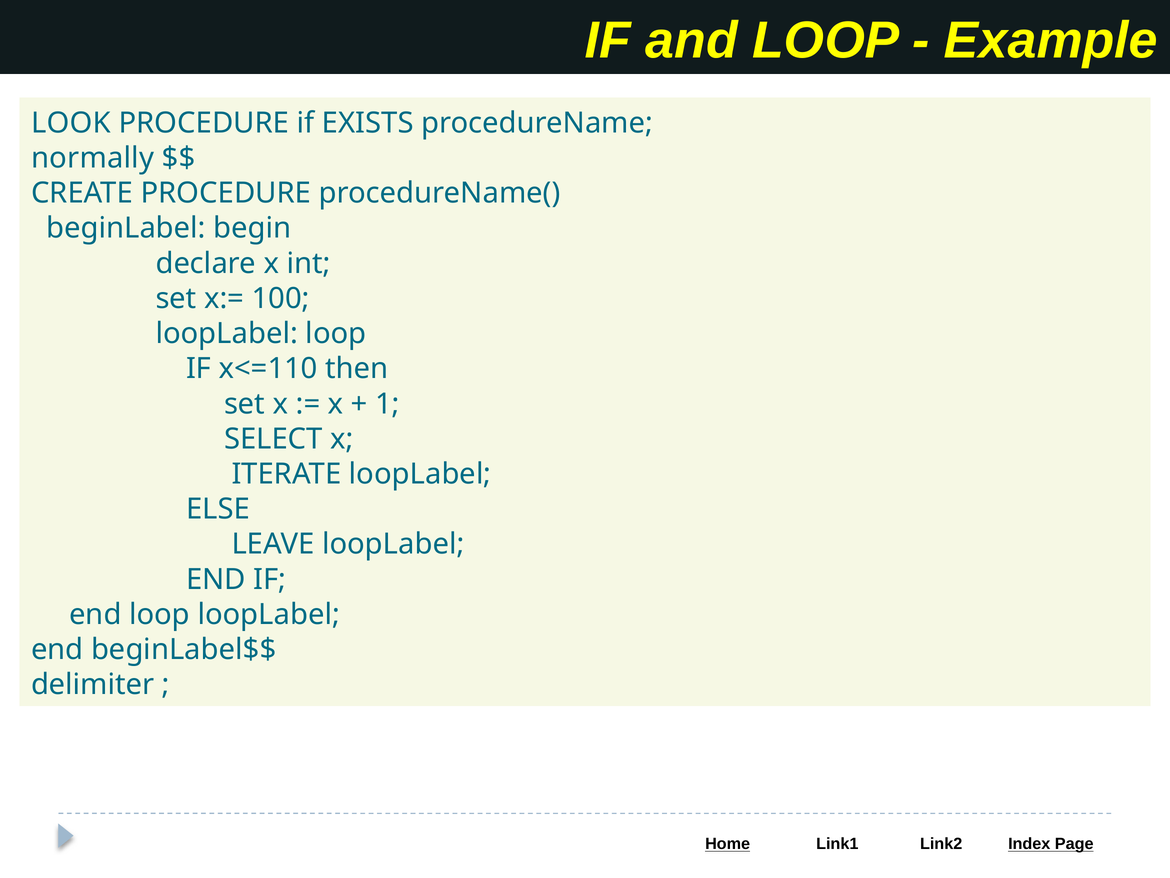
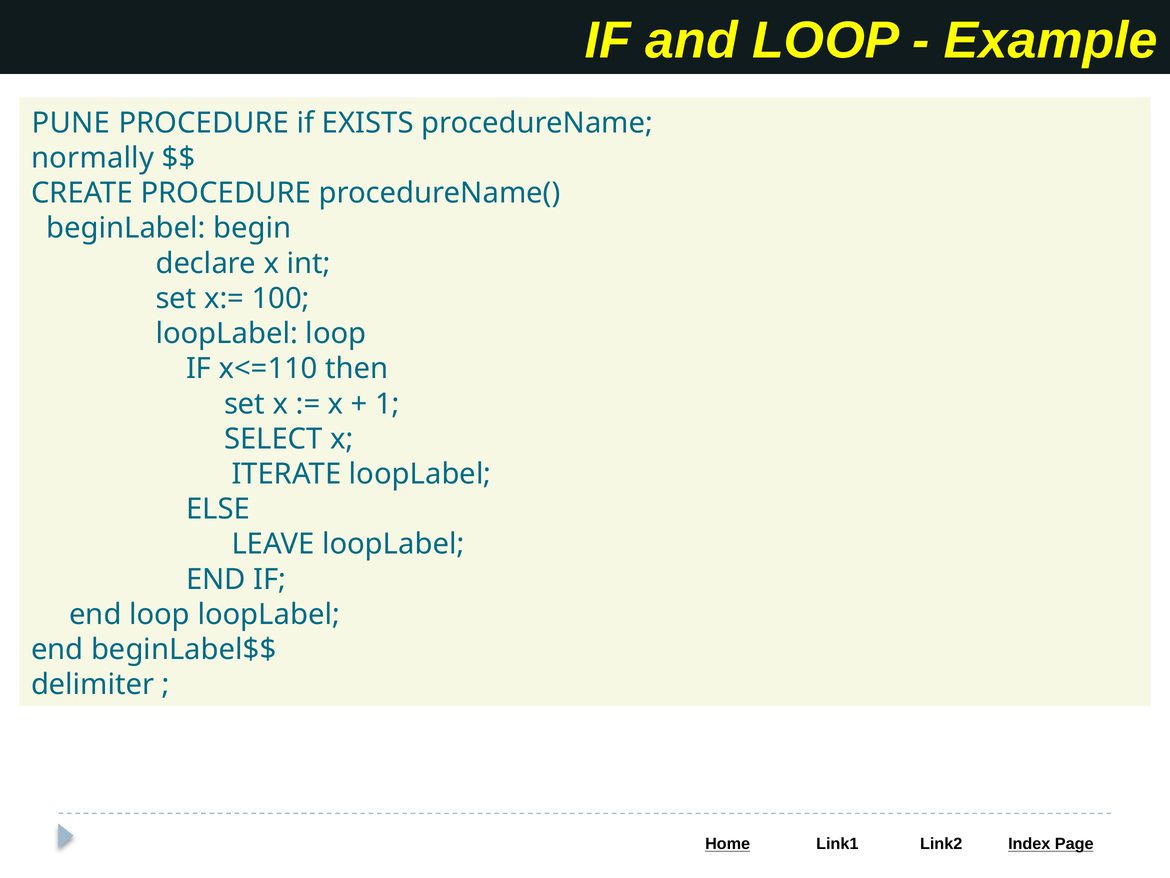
LOOK: LOOK -> PUNE (71, 123)
